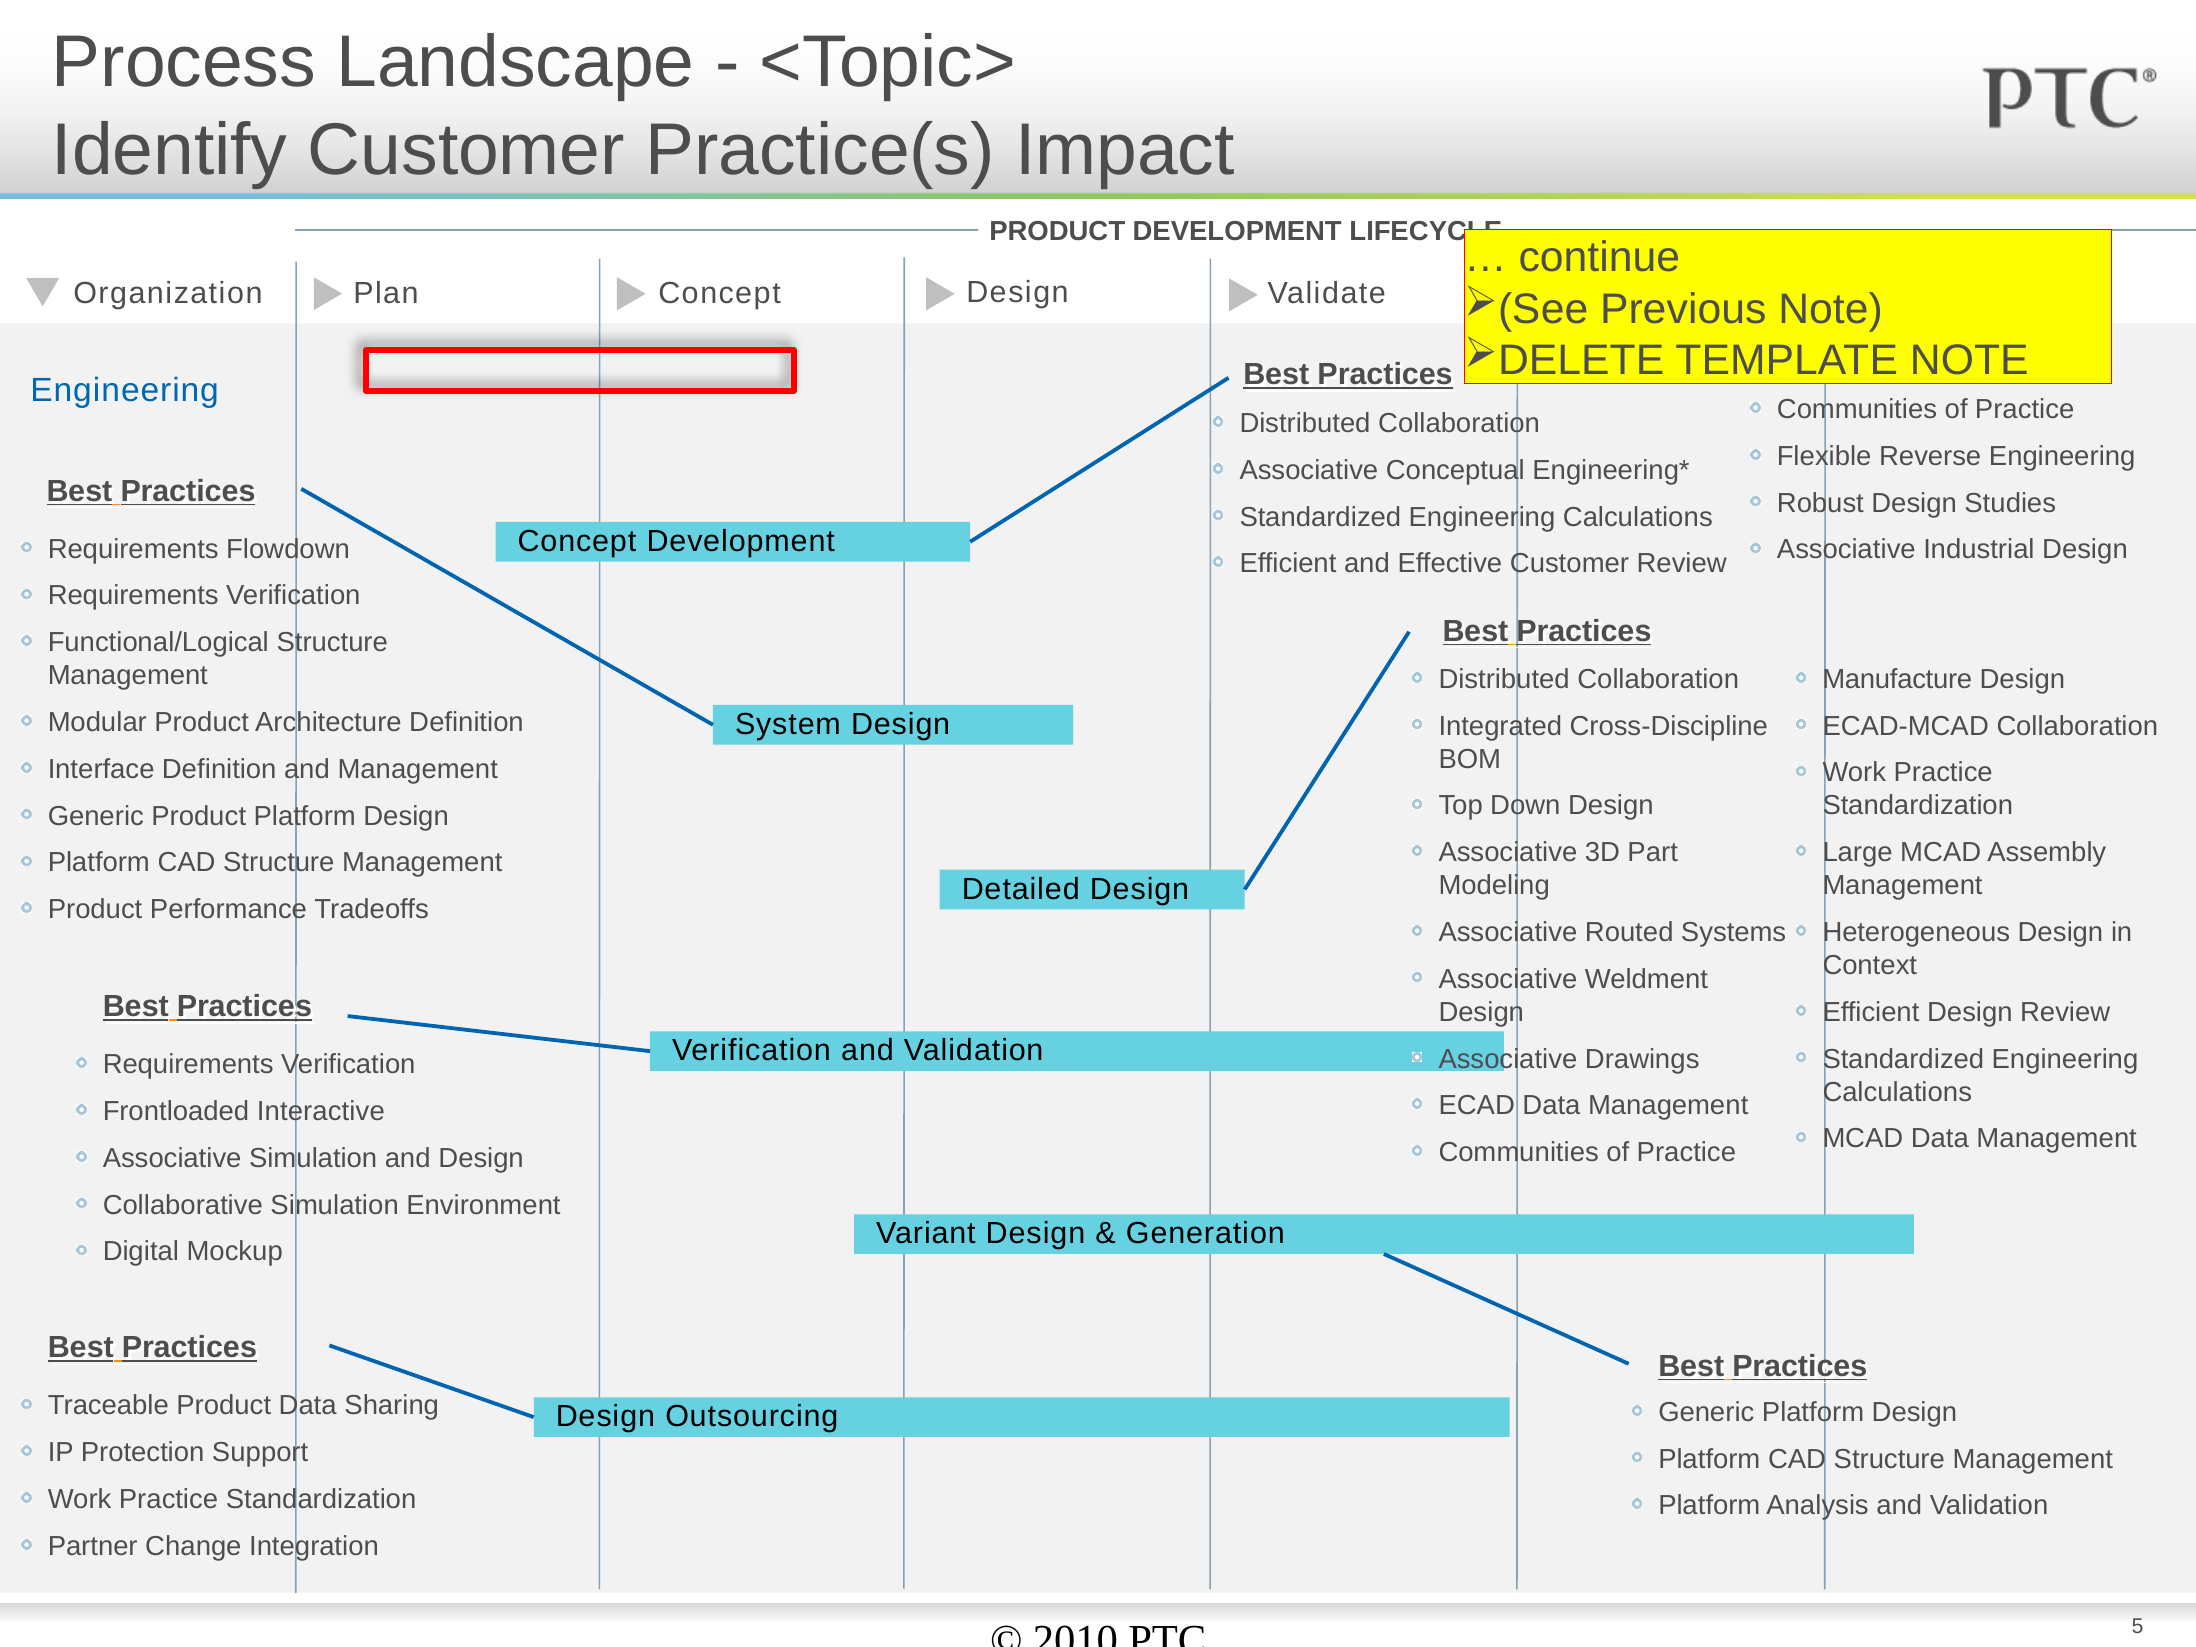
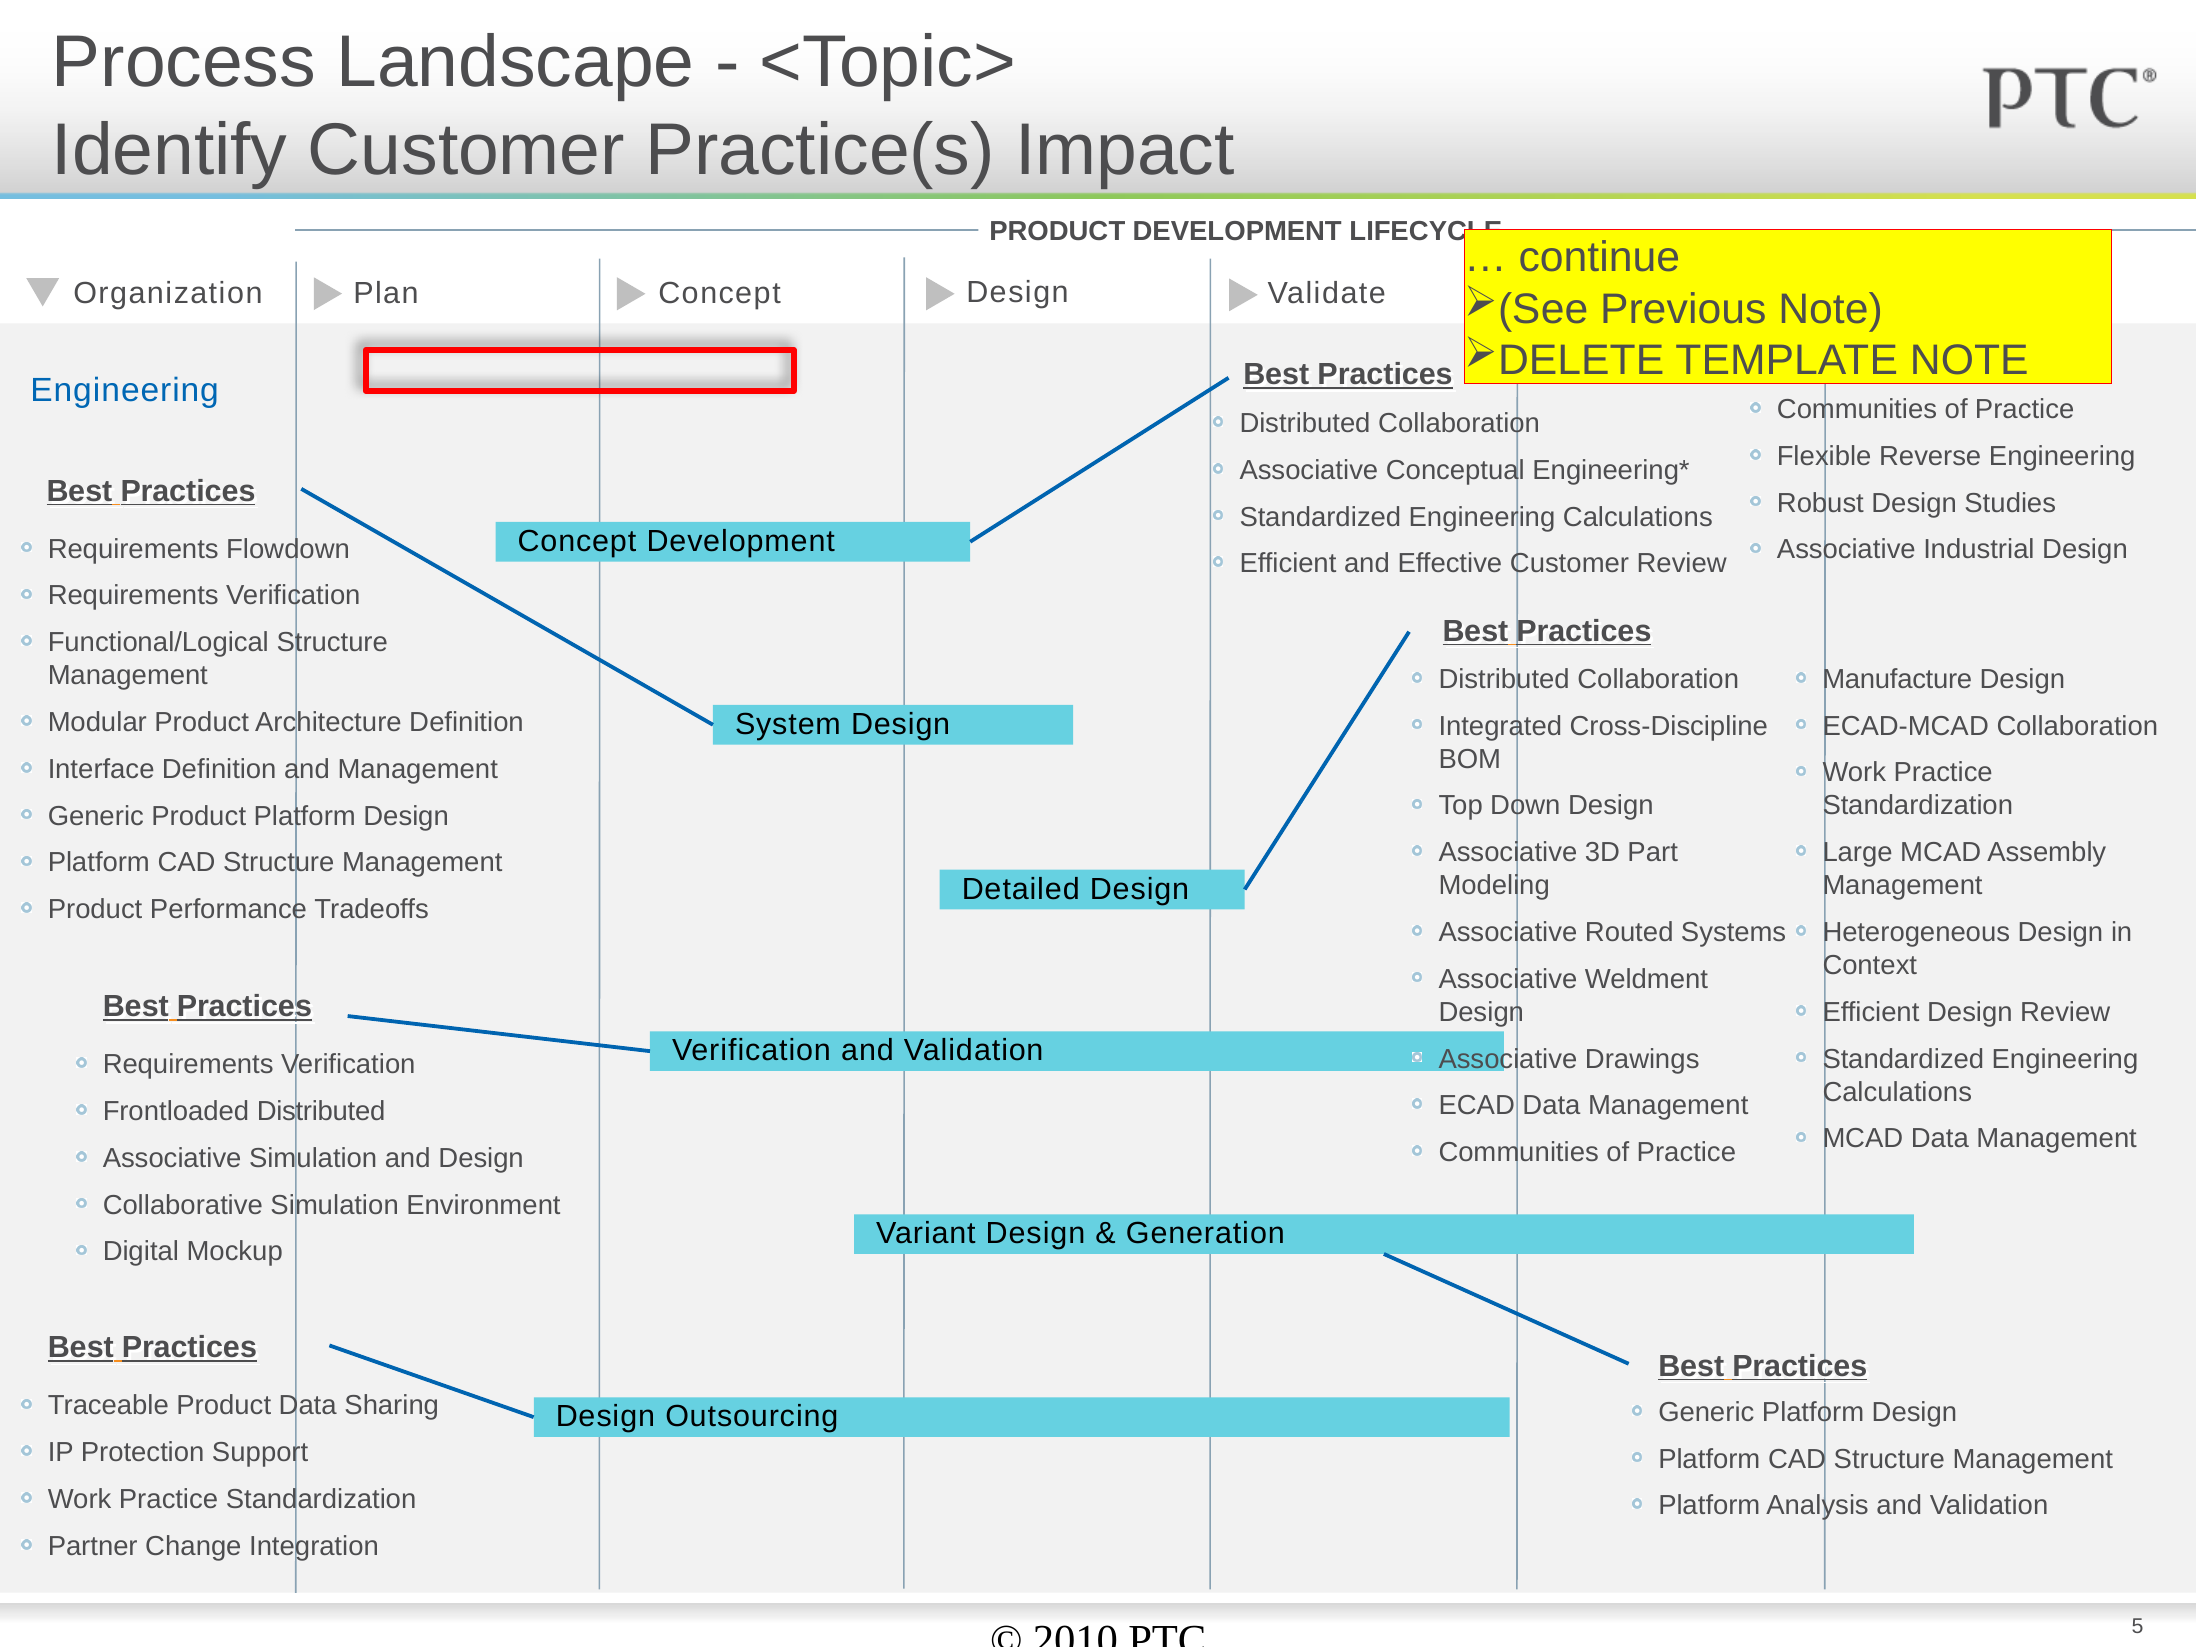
Frontloaded Interactive: Interactive -> Distributed (321, 1111)
